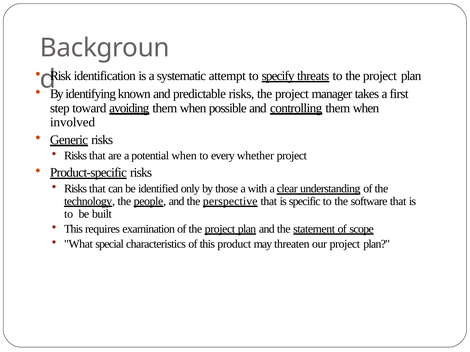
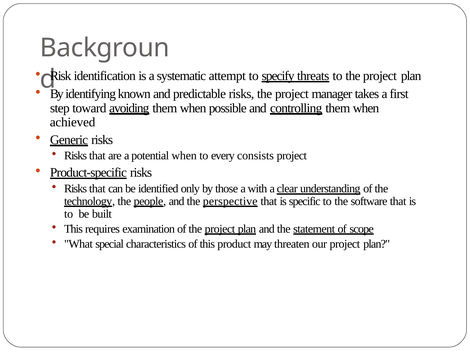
involved: involved -> achieved (73, 122)
whether: whether -> consists (255, 156)
